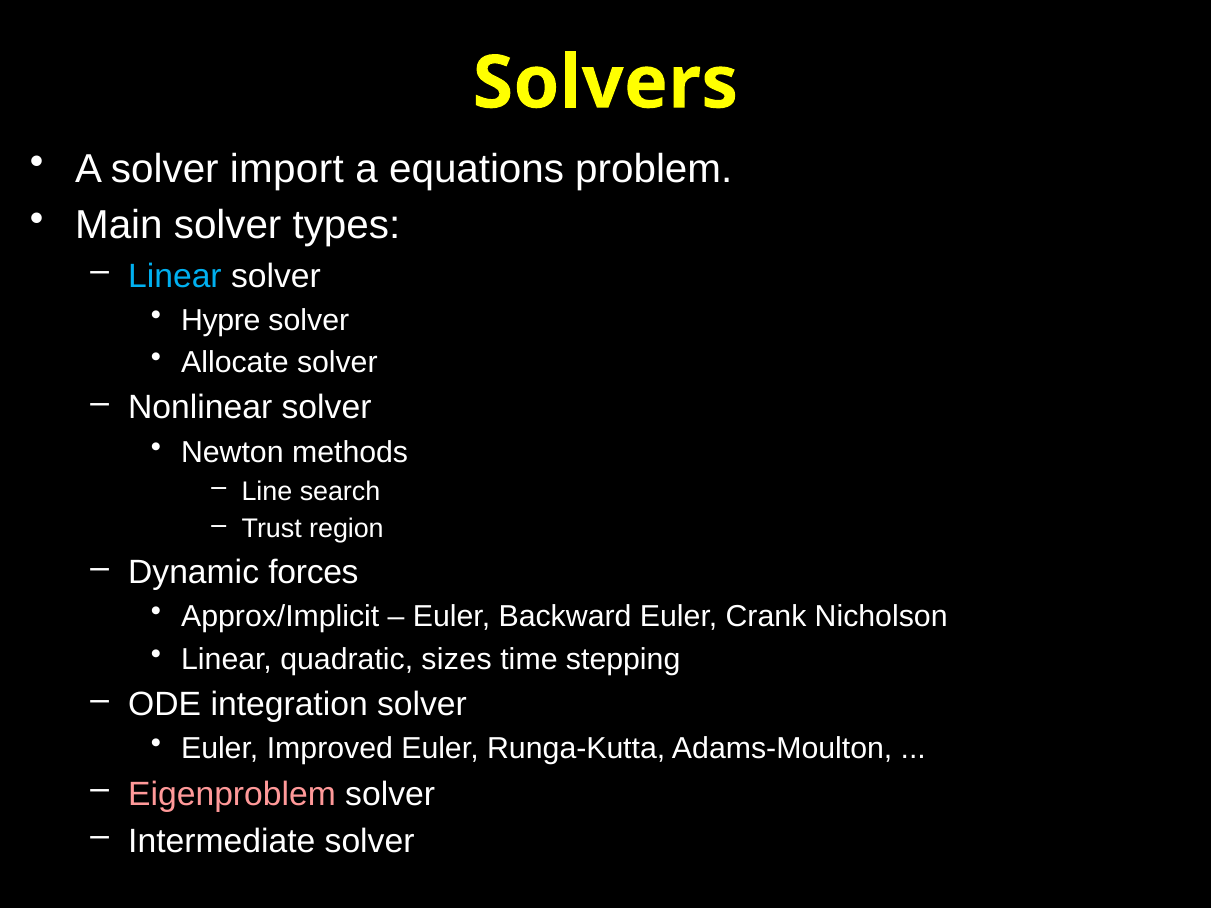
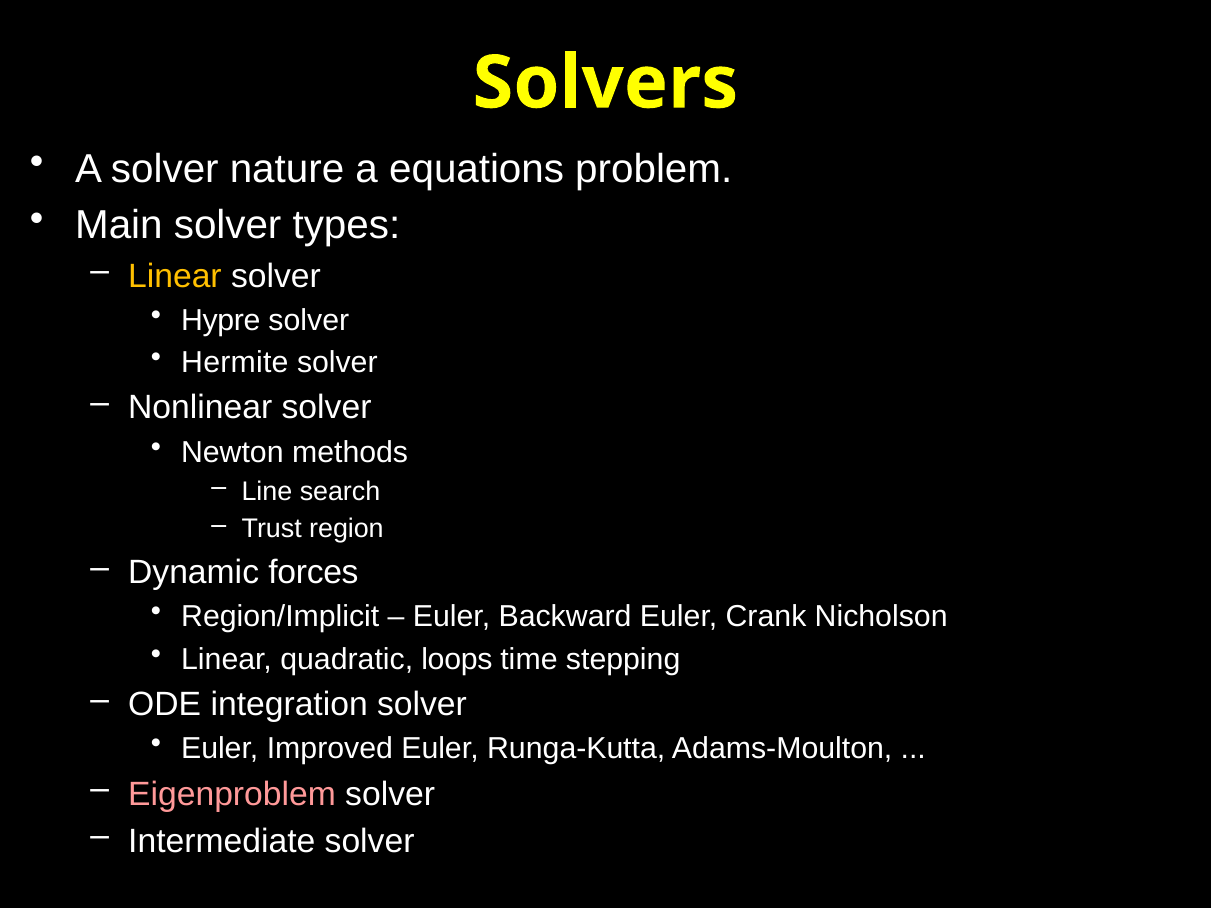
import: import -> nature (287, 169)
Linear colour: light blue -> yellow (175, 276)
Allocate: Allocate -> Hermite (235, 363)
Approx/Implicit: Approx/Implicit -> Region/Implicit (280, 617)
sizes: sizes -> loops (457, 659)
